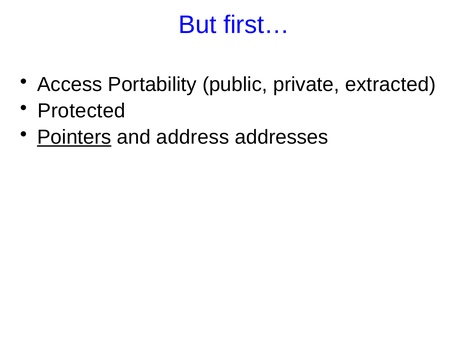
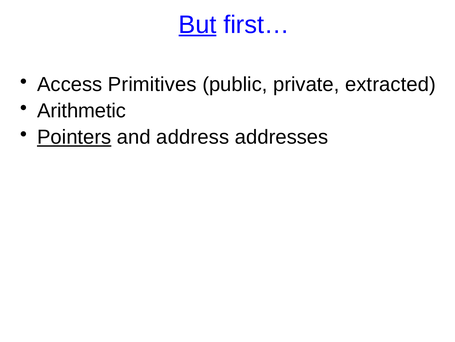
But underline: none -> present (197, 25)
Portability: Portability -> Primitives (152, 84)
Protected: Protected -> Arithmetic (82, 111)
